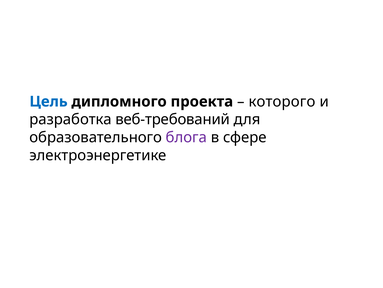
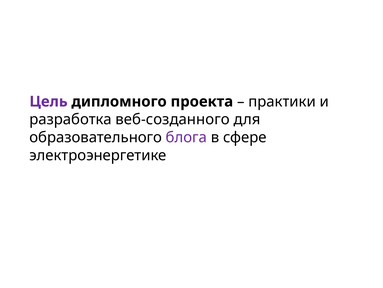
Цель colour: blue -> purple (49, 101)
которого: которого -> практики (282, 101)
веб-требований: веб-требований -> веб-созданного (173, 119)
